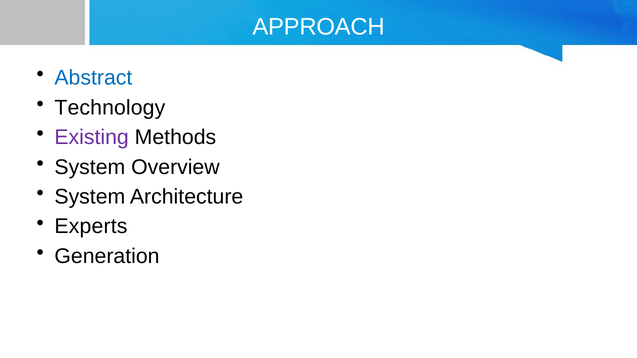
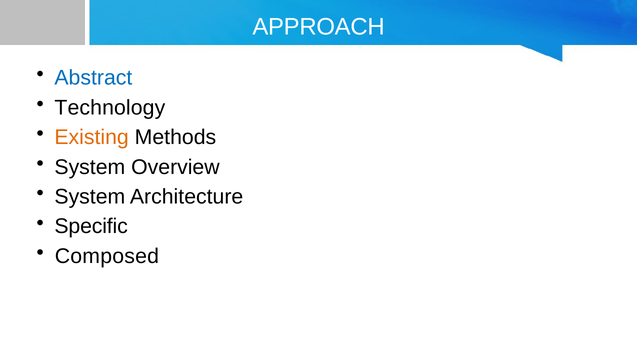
Existing colour: purple -> orange (92, 137)
Experts: Experts -> Specific (91, 227)
Generation: Generation -> Composed (107, 256)
